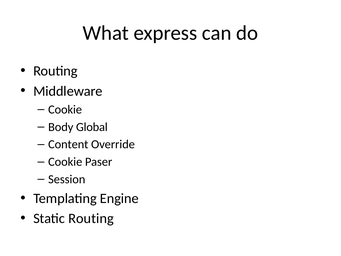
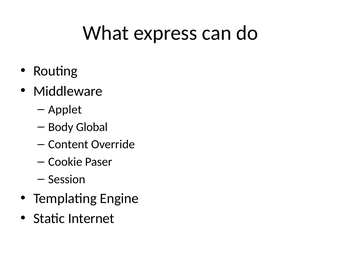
Cookie: Cookie -> Applet (65, 109)
Static Routing: Routing -> Internet (91, 218)
